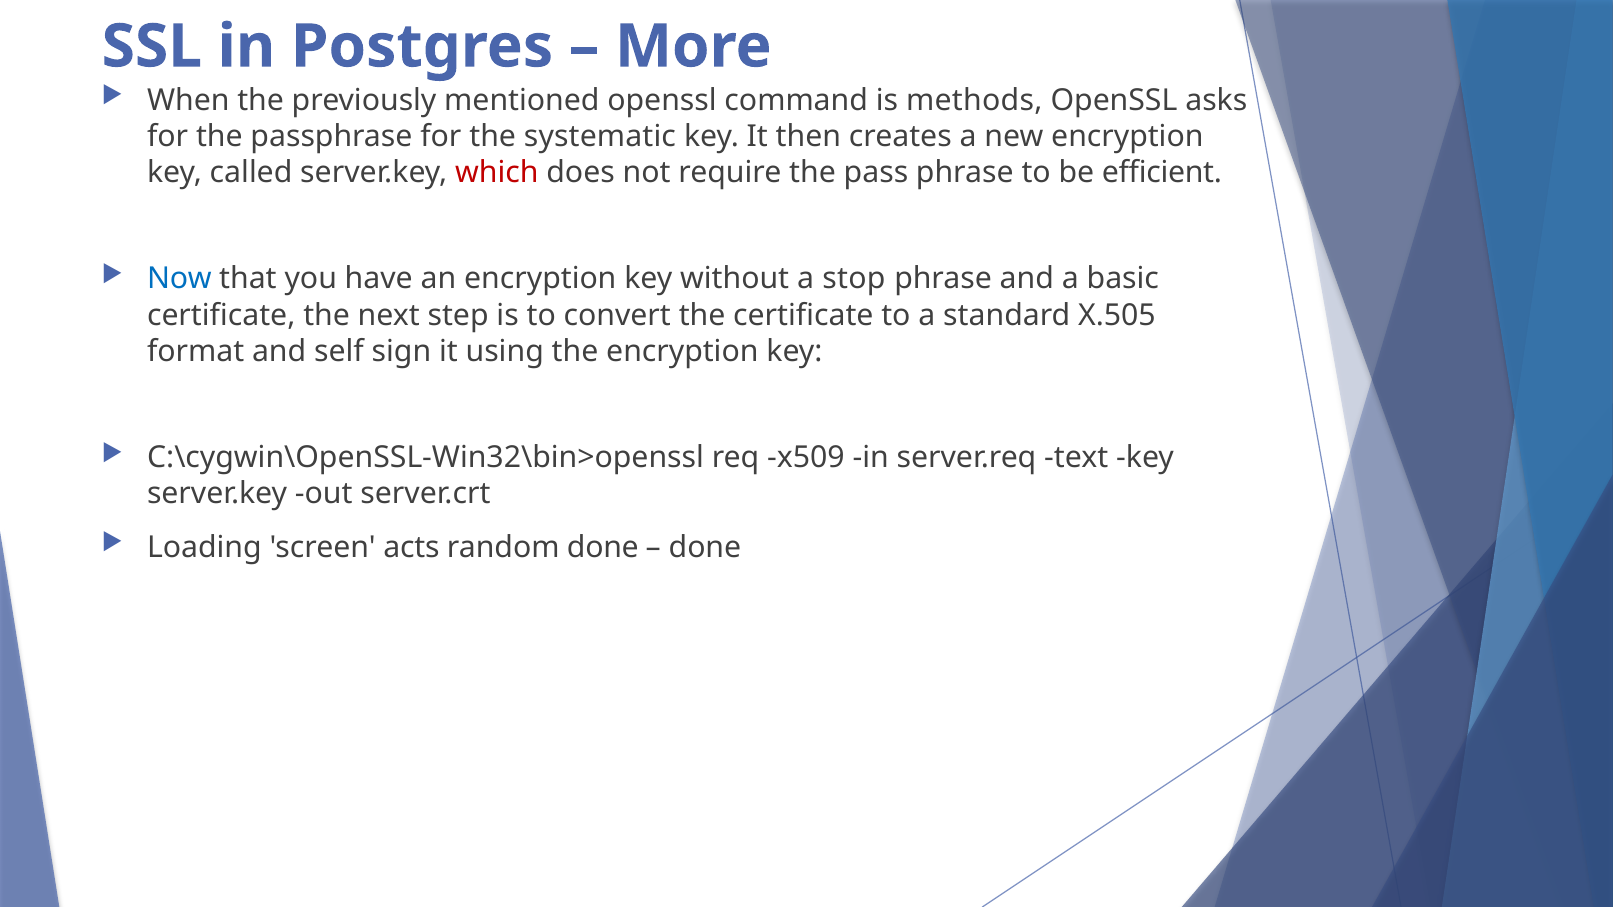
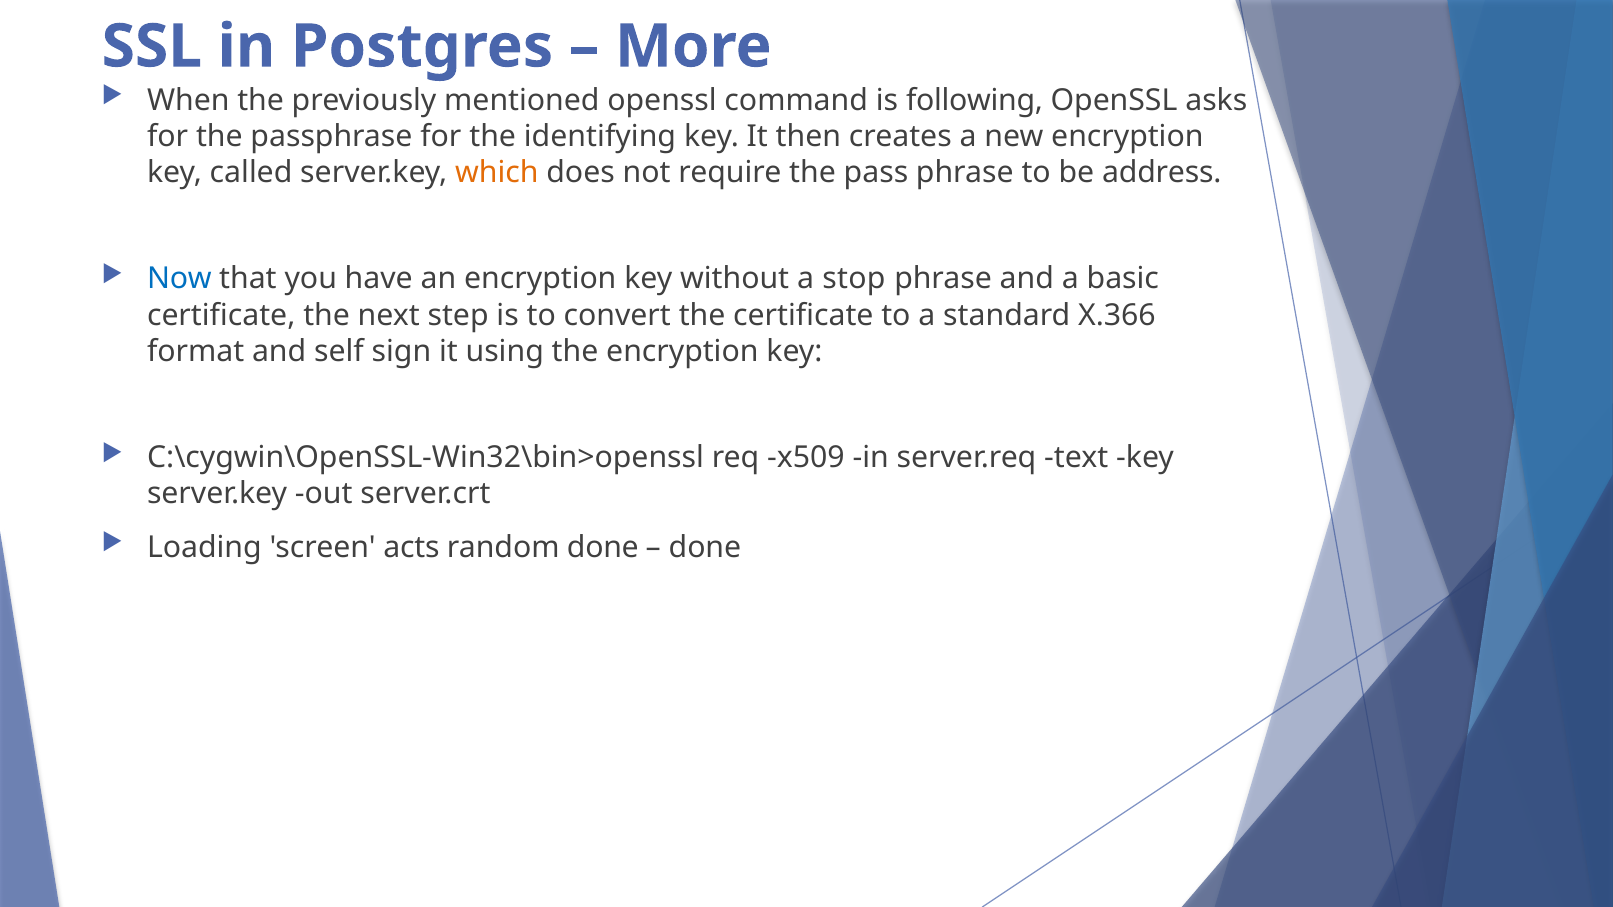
methods: methods -> following (974, 100)
systematic: systematic -> identifying (600, 137)
which colour: red -> orange (497, 173)
efficient: efficient -> address (1162, 173)
X.505: X.505 -> X.366 (1117, 315)
